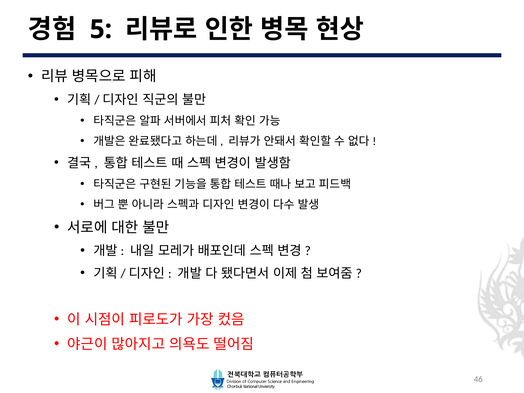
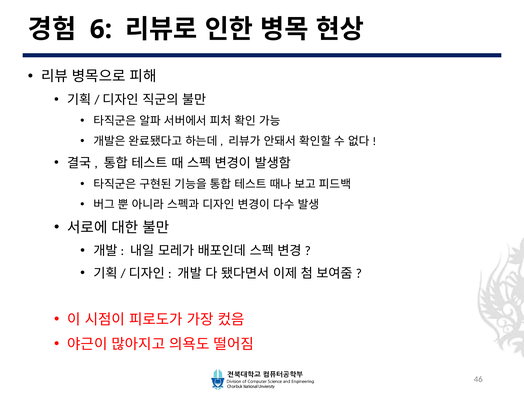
5: 5 -> 6 (101, 29)
